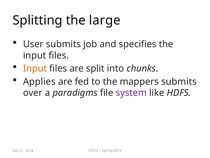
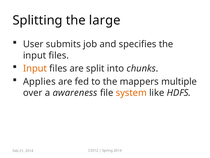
mappers submits: submits -> multiple (179, 81)
paradigms: paradigms -> awareness (75, 93)
system colour: purple -> orange (131, 93)
